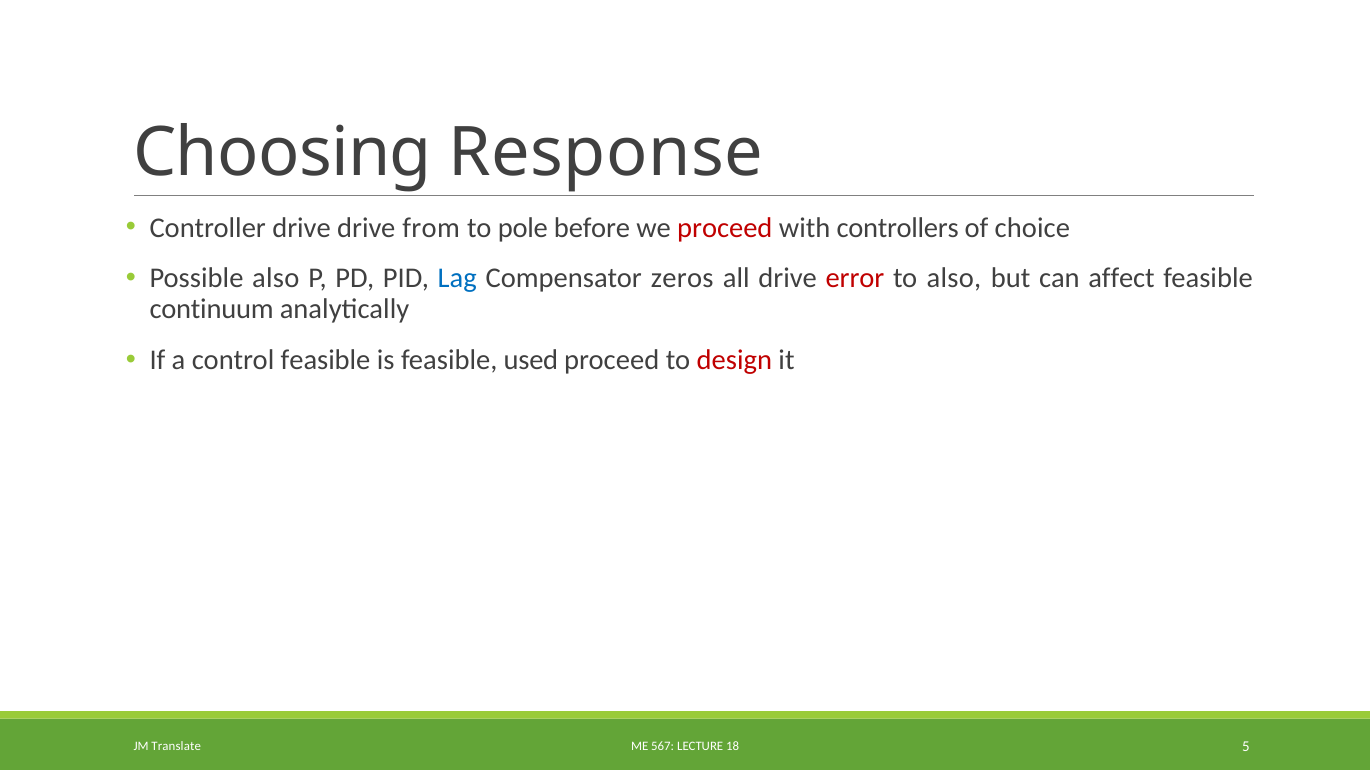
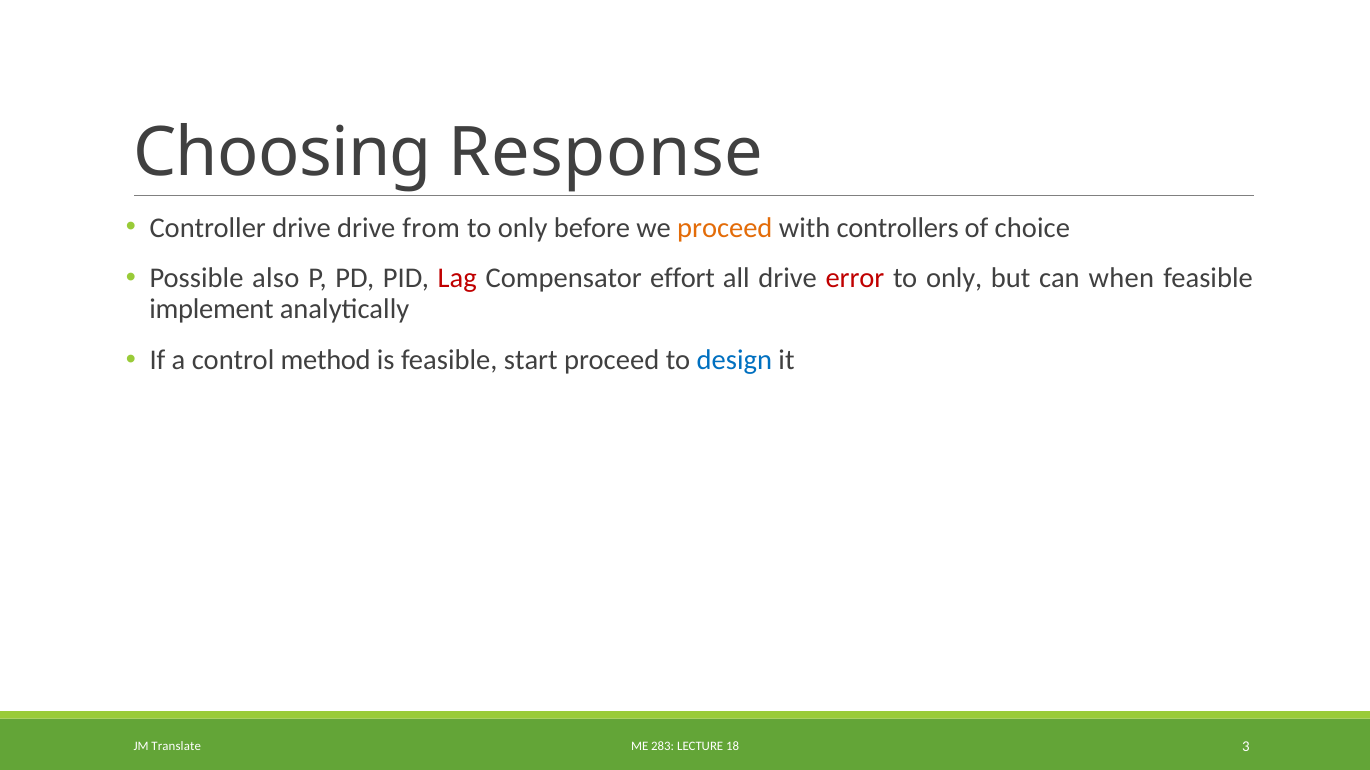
pole: pole -> only (523, 228)
proceed colour: red -> orange (725, 228)
Lag colour: blue -> red (457, 279)
zeros: zeros -> effort (683, 279)
also: also -> only (954, 279)
affect: affect -> when (1121, 279)
continuum: continuum -> implement (212, 309)
control feasible: feasible -> method (326, 360)
used: used -> start (531, 360)
design colour: red -> blue (734, 360)
567: 567 -> 283 (663, 747)
5: 5 -> 3 (1246, 747)
